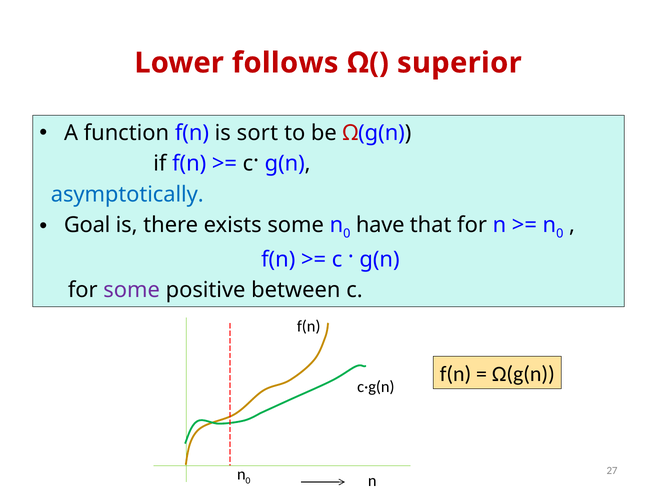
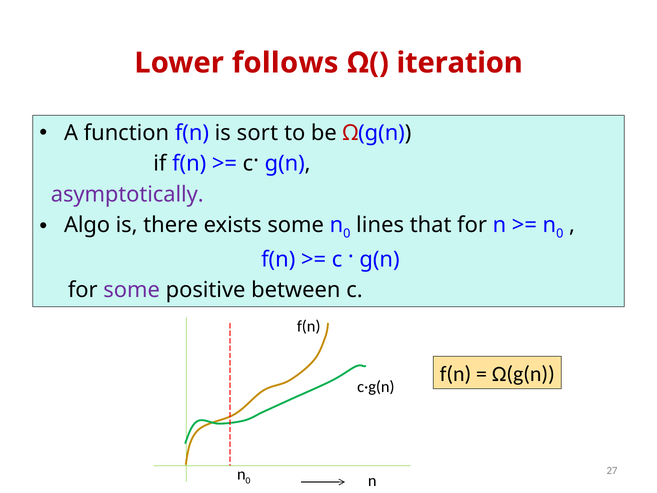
superior: superior -> iteration (460, 63)
asymptotically colour: blue -> purple (127, 194)
Goal: Goal -> Algo (87, 225)
have: have -> lines (380, 225)
